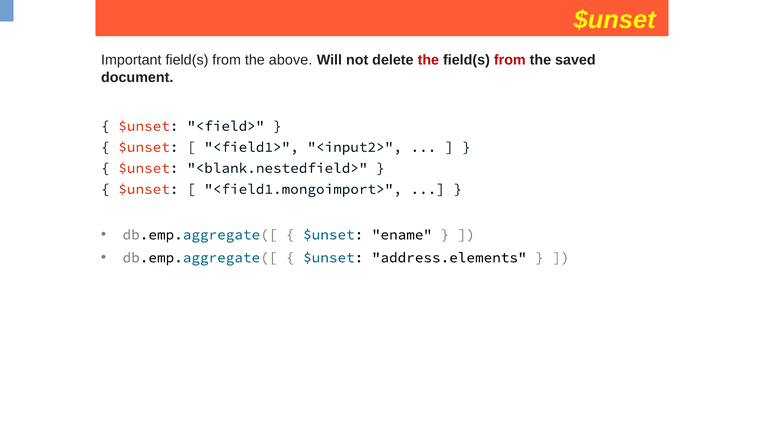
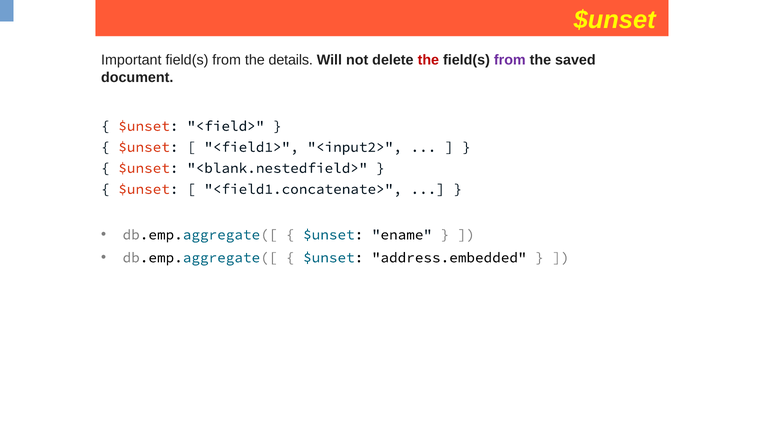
above: above -> details (291, 60)
from colour: red -> purple (510, 60)
<field1.mongoimport>: <field1.mongoimport> -> <field1.concatenate> (303, 189)
address.elements: address.elements -> address.embedded (449, 257)
